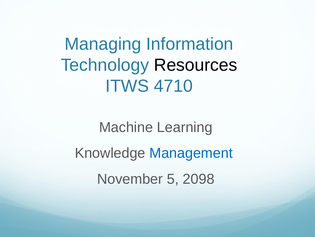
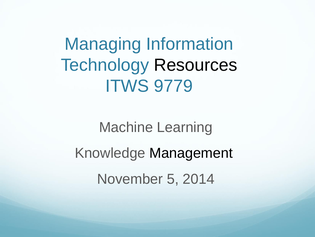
4710: 4710 -> 9779 (173, 86)
Management colour: blue -> black (191, 153)
2098: 2098 -> 2014 (199, 179)
